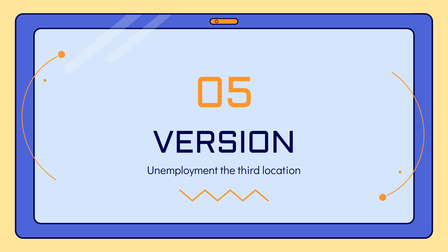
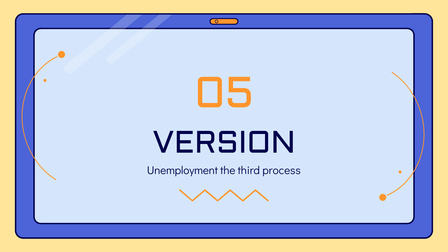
location: location -> process (282, 170)
